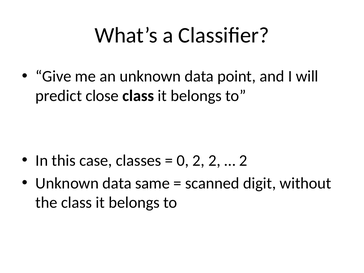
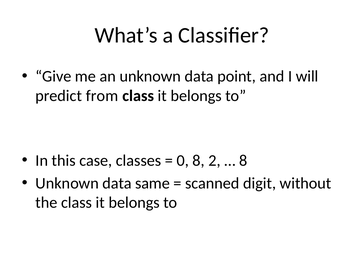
close: close -> from (102, 96)
0 2: 2 -> 8 (199, 161)
2: 2 -> 8 (243, 161)
